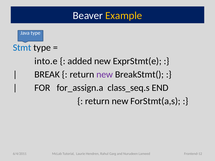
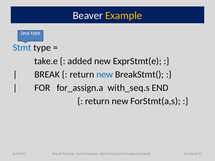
into.e: into.e -> take.e (46, 61)
new colour: purple -> blue (105, 75)
class_seq.s: class_seq.s -> with_seq.s (129, 88)
